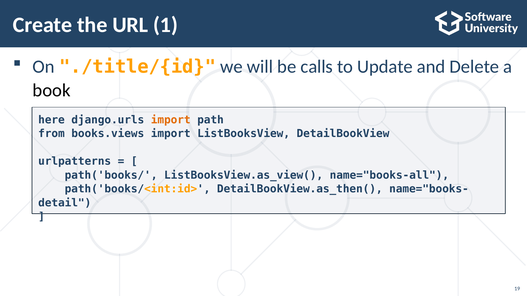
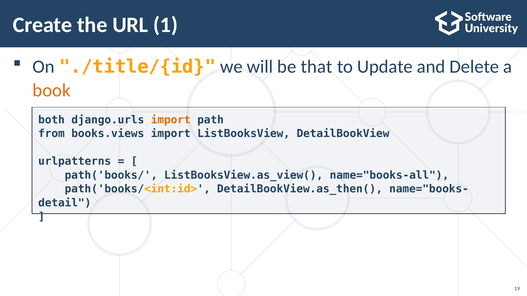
calls: calls -> that (317, 67)
book colour: black -> orange (52, 90)
here: here -> both (51, 120)
